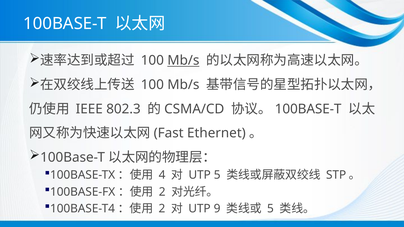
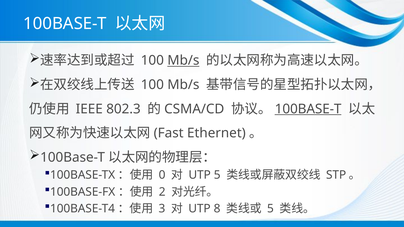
100BASE-T underline: none -> present (308, 109)
4: 4 -> 0 (162, 175)
2: 2 -> 3 (162, 209)
9: 9 -> 8 (217, 209)
